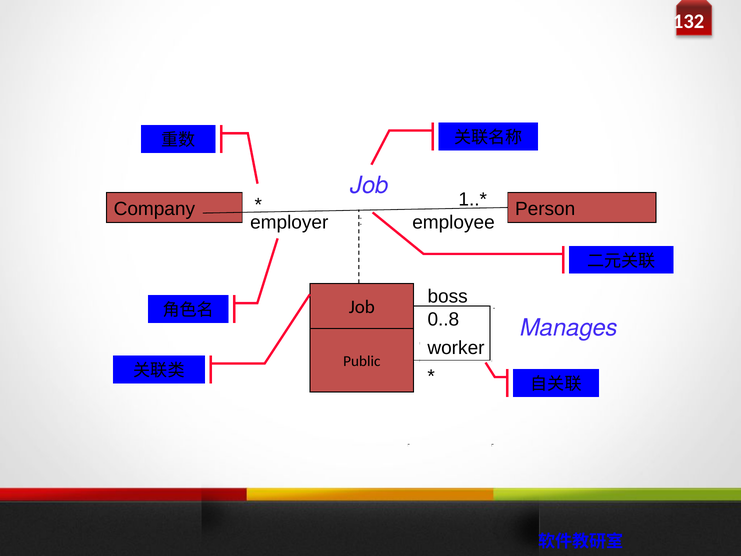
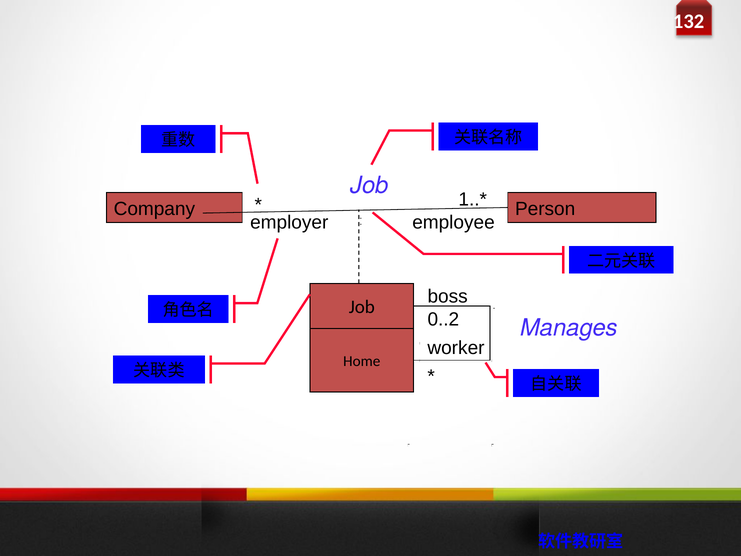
0..8: 0..8 -> 0..2 (443, 319)
Public: Public -> Home (362, 361)
